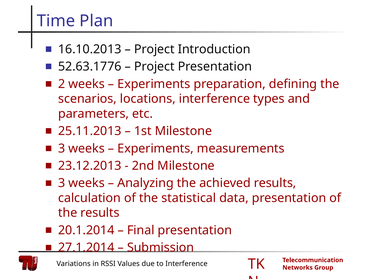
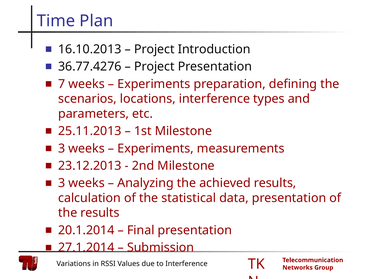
52.63.1776: 52.63.1776 -> 36.77.4276 (90, 67)
2: 2 -> 7 (62, 84)
